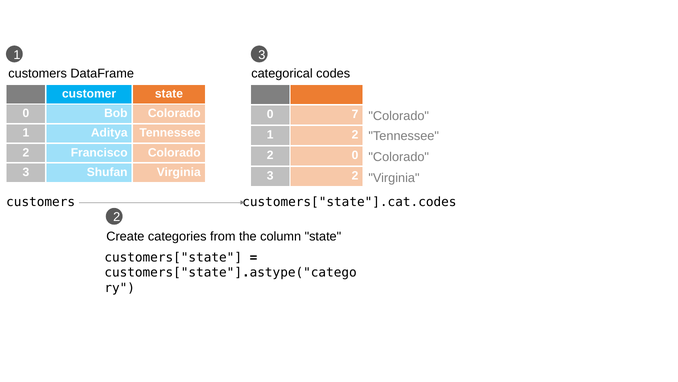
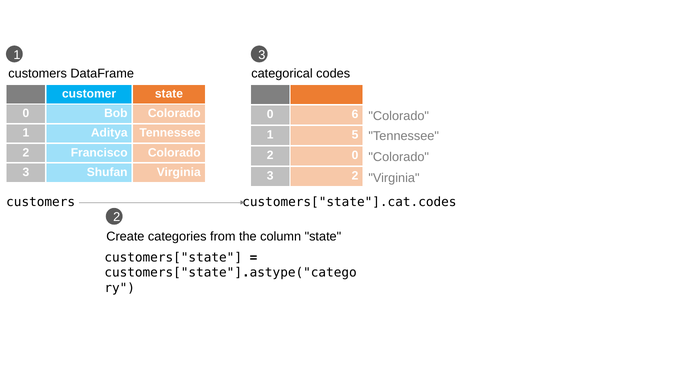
7: 7 -> 6 (355, 114)
2: 2 -> 5 (355, 134)
